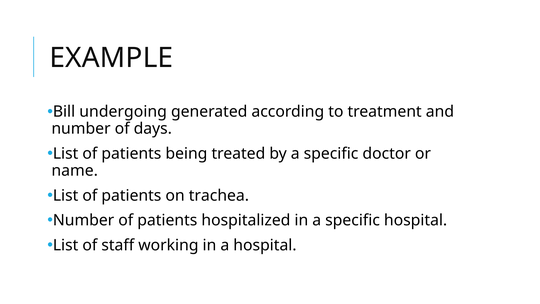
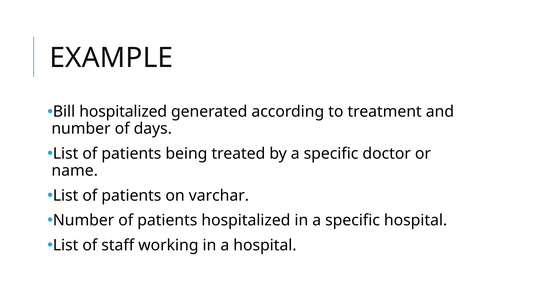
Bill undergoing: undergoing -> hospitalized (123, 112)
trachea: trachea -> varchar (219, 195)
